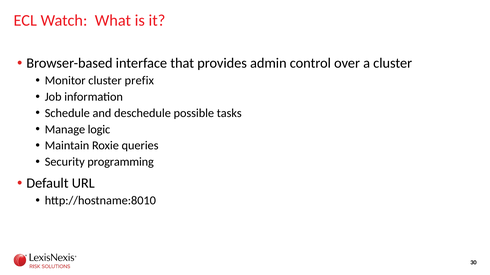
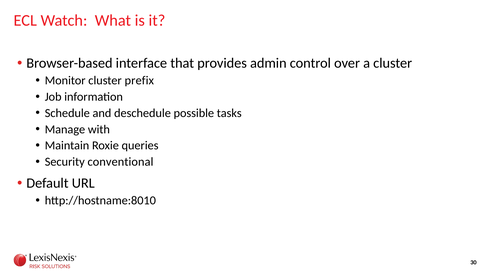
logic: logic -> with (99, 130)
programming: programming -> conventional (120, 162)
